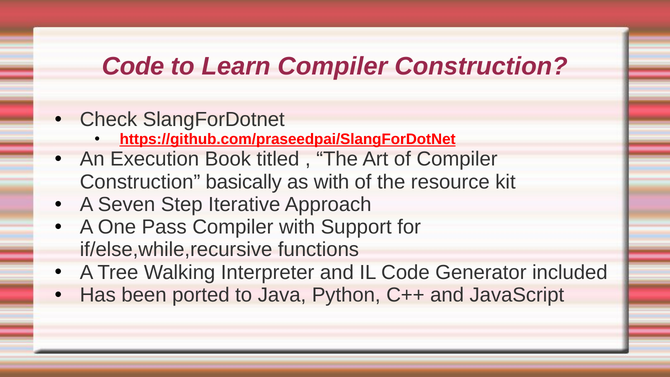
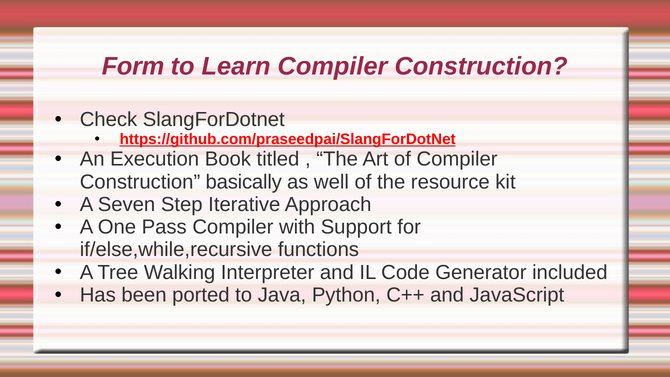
Code: Code -> Form (133, 66)
as with: with -> well (331, 182)
